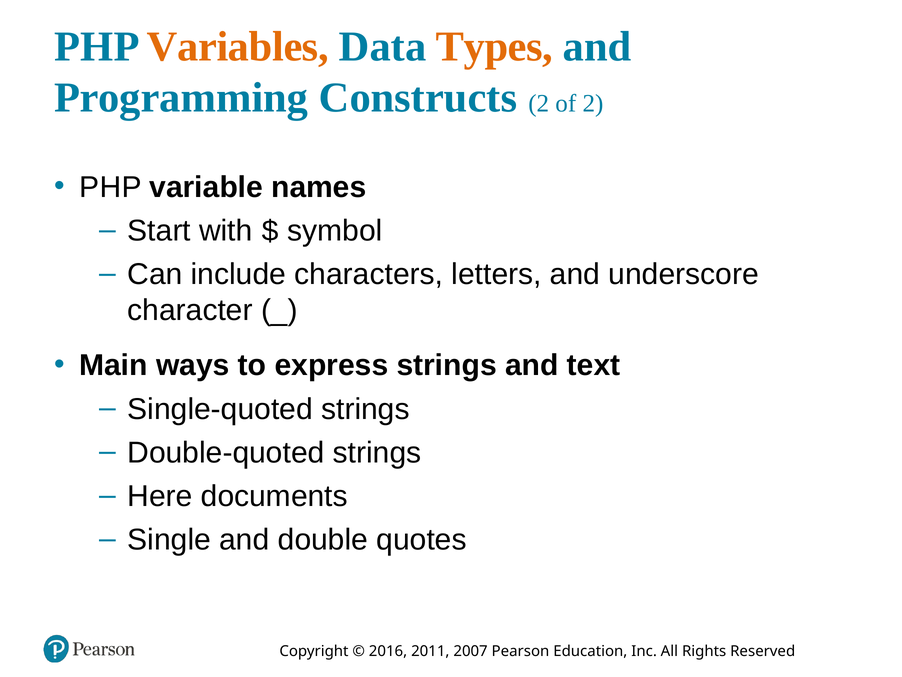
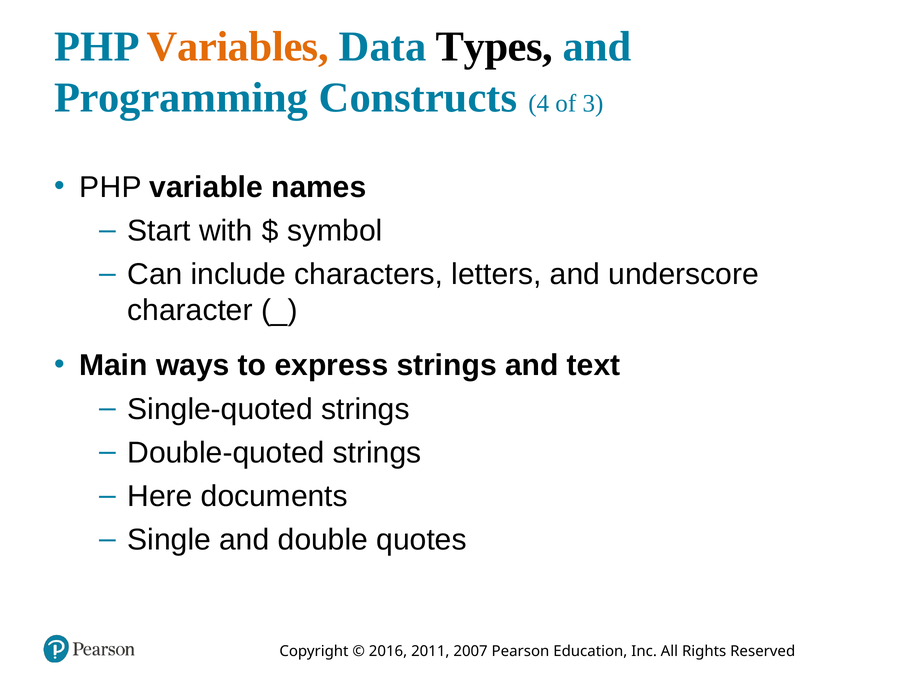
Types colour: orange -> black (494, 47)
Constructs 2: 2 -> 4 (539, 104)
of 2: 2 -> 3 (593, 104)
